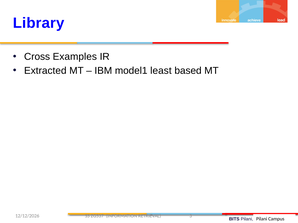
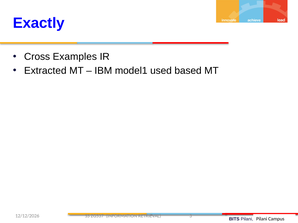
Library: Library -> Exactly (39, 23)
least: least -> used (161, 71)
